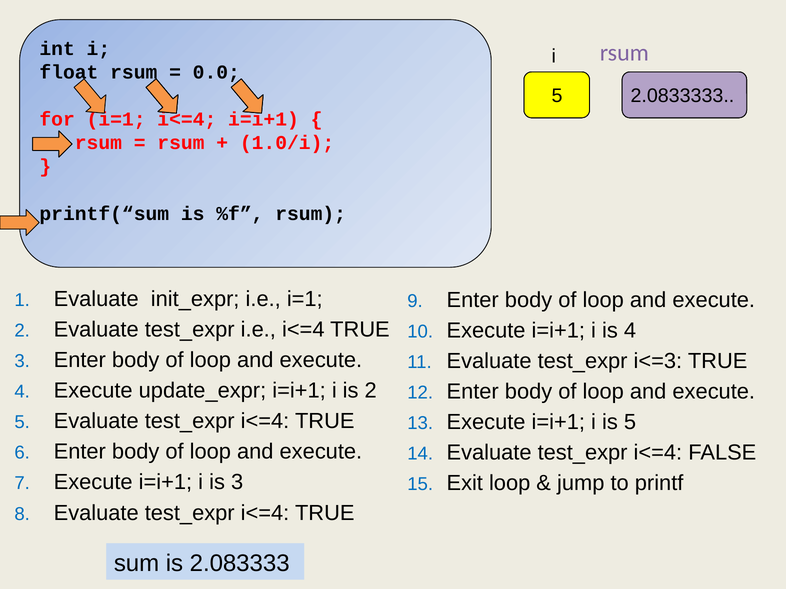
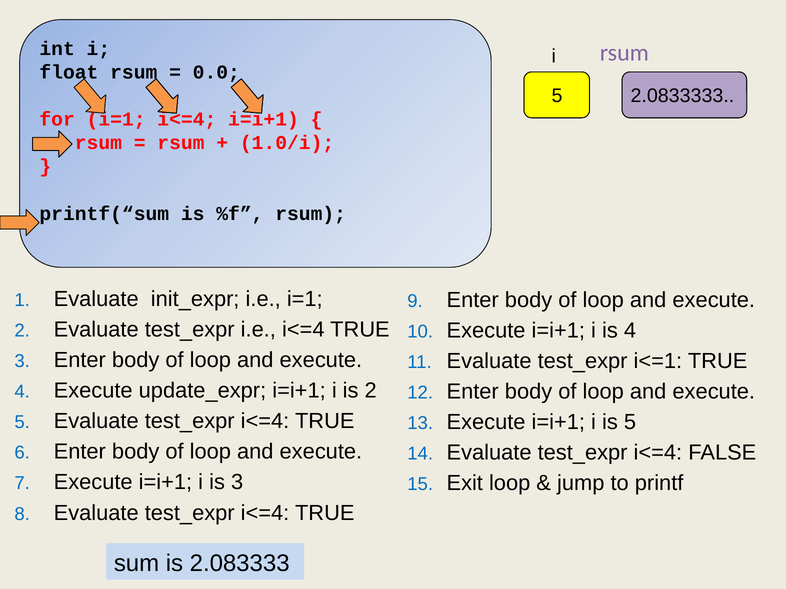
i<=3: i<=3 -> i<=1 (658, 361)
